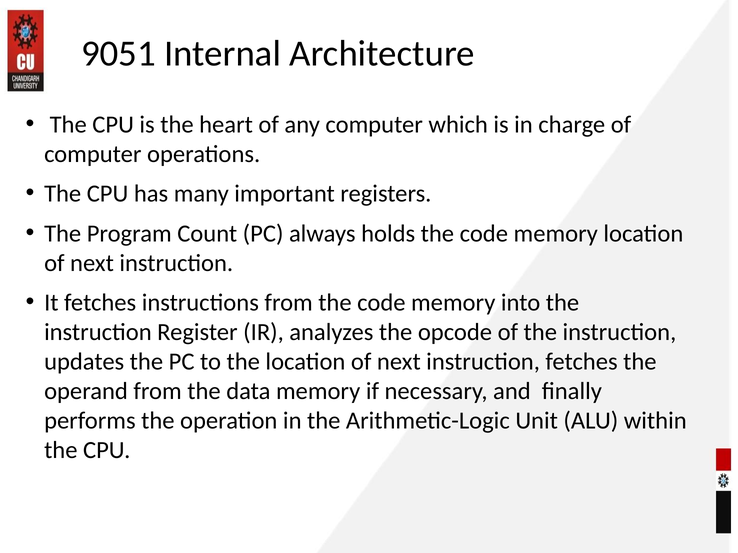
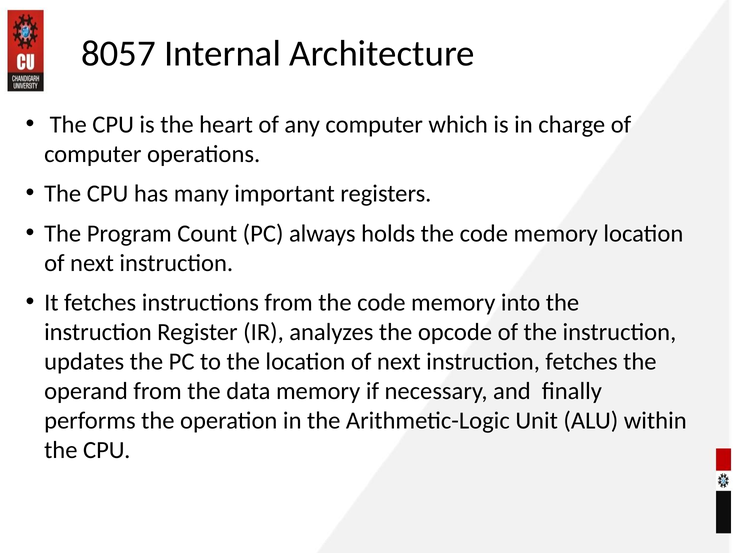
9051: 9051 -> 8057 (118, 54)
